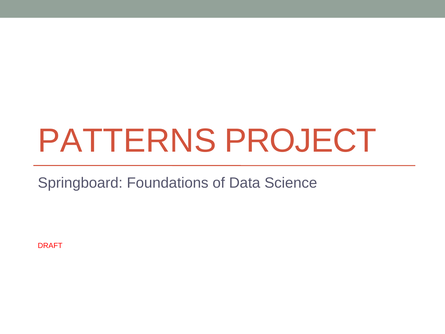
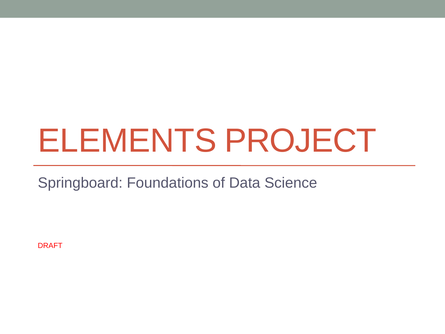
PATTERNS: PATTERNS -> ELEMENTS (127, 141)
